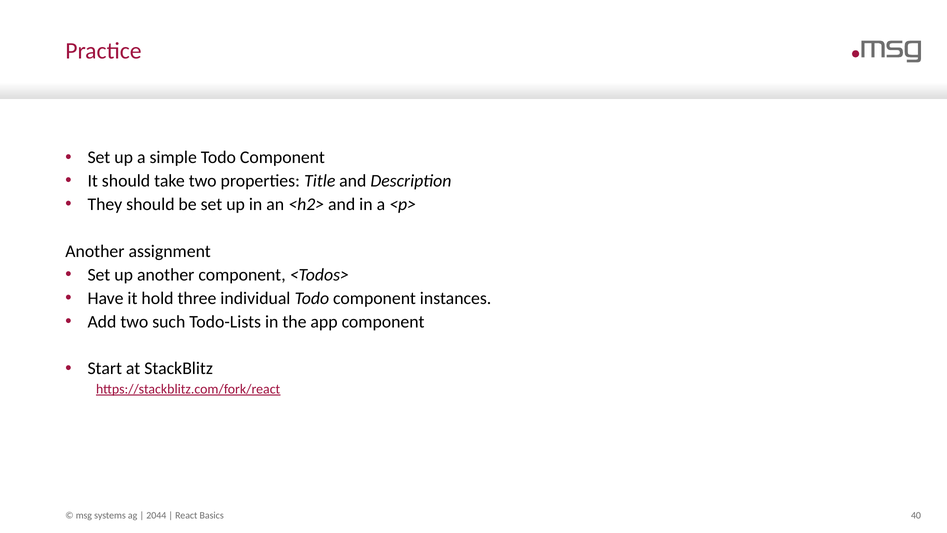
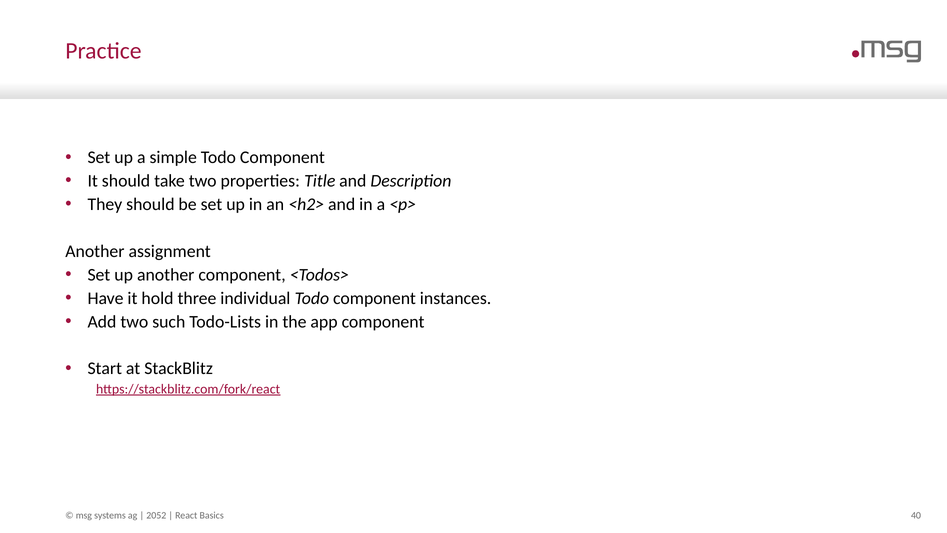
2044: 2044 -> 2052 (156, 515)
